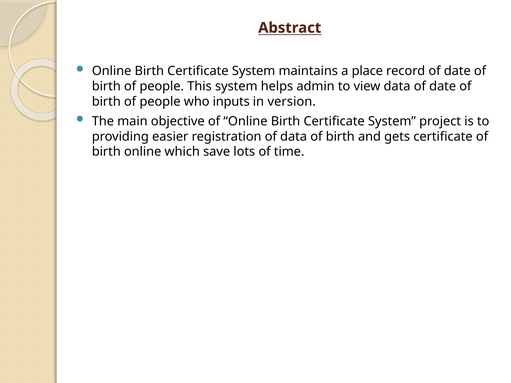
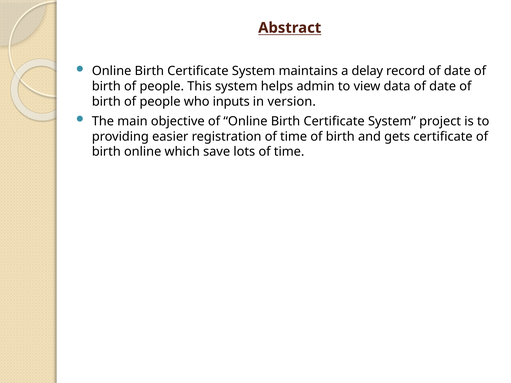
place: place -> delay (367, 71)
registration of data: data -> time (294, 137)
